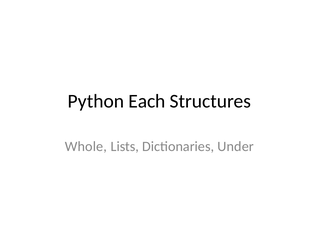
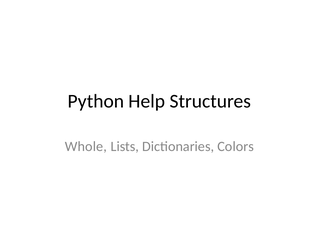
Each: Each -> Help (147, 101)
Under: Under -> Colors (236, 147)
